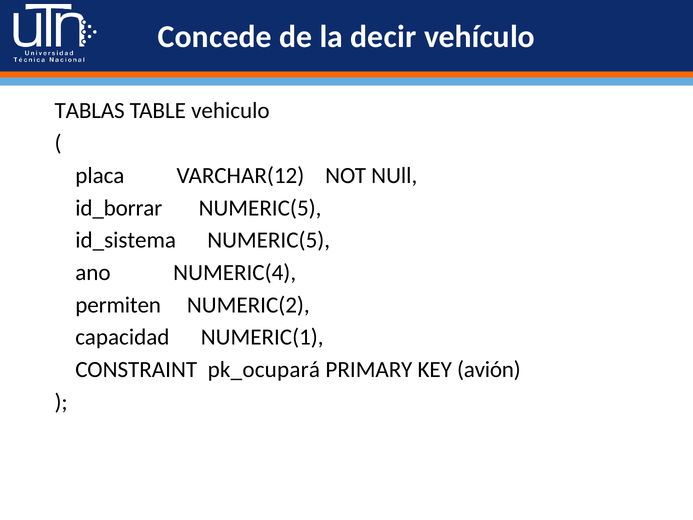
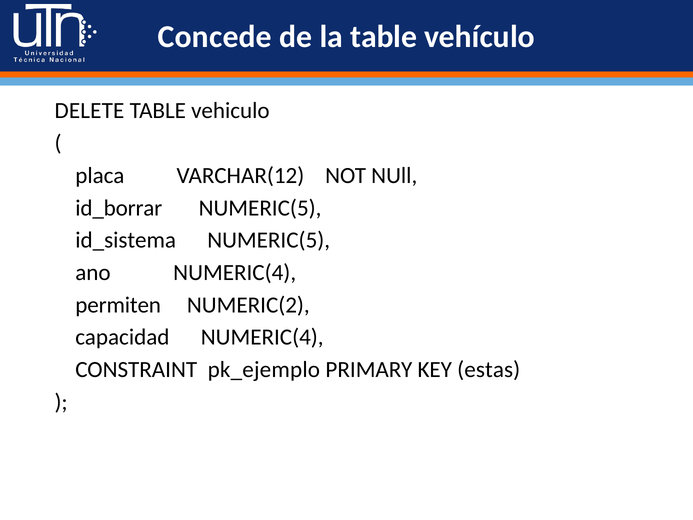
la decir: decir -> table (384, 37)
TABLAS: TABLAS -> DELETE (89, 111)
capacidad NUMERIC(1: NUMERIC(1 -> NUMERIC(4 (262, 337)
pk_ocupará: pk_ocupará -> pk_ejemplo (264, 369)
avión: avión -> estas (489, 369)
